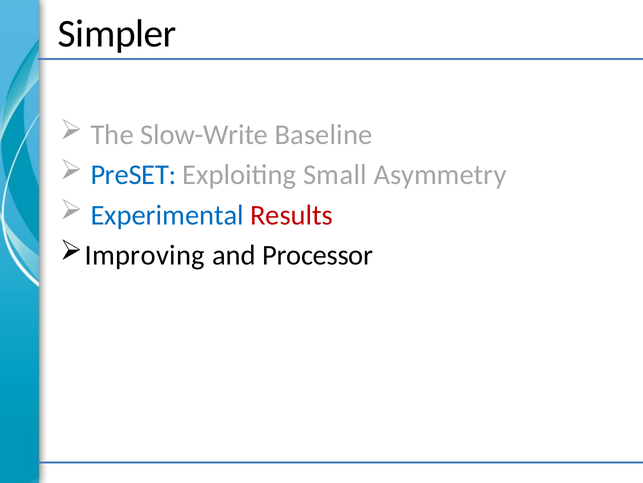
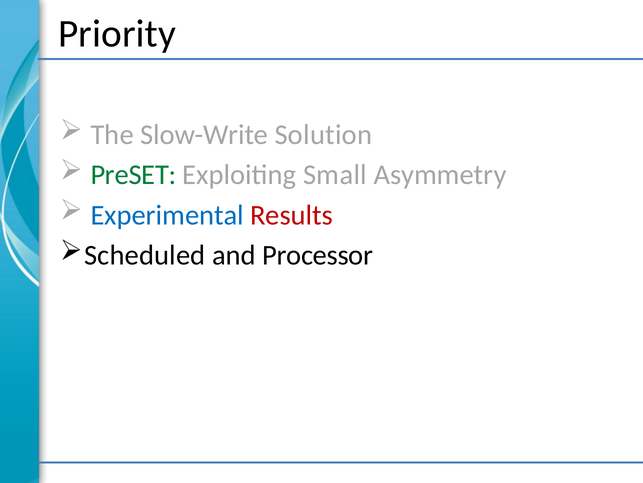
Simpler: Simpler -> Priority (117, 34)
Baseline: Baseline -> Solution (323, 135)
PreSET colour: blue -> green (133, 175)
Improving: Improving -> Scheduled (145, 255)
